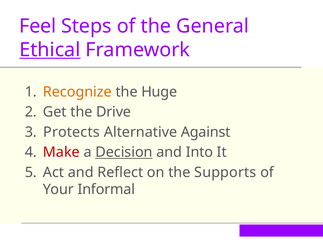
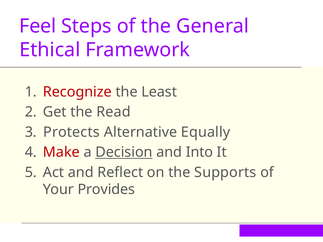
Ethical underline: present -> none (50, 50)
Recognize colour: orange -> red (77, 92)
Huge: Huge -> Least (159, 92)
Drive: Drive -> Read (113, 112)
Against: Against -> Equally (206, 132)
Informal: Informal -> Provides (106, 190)
